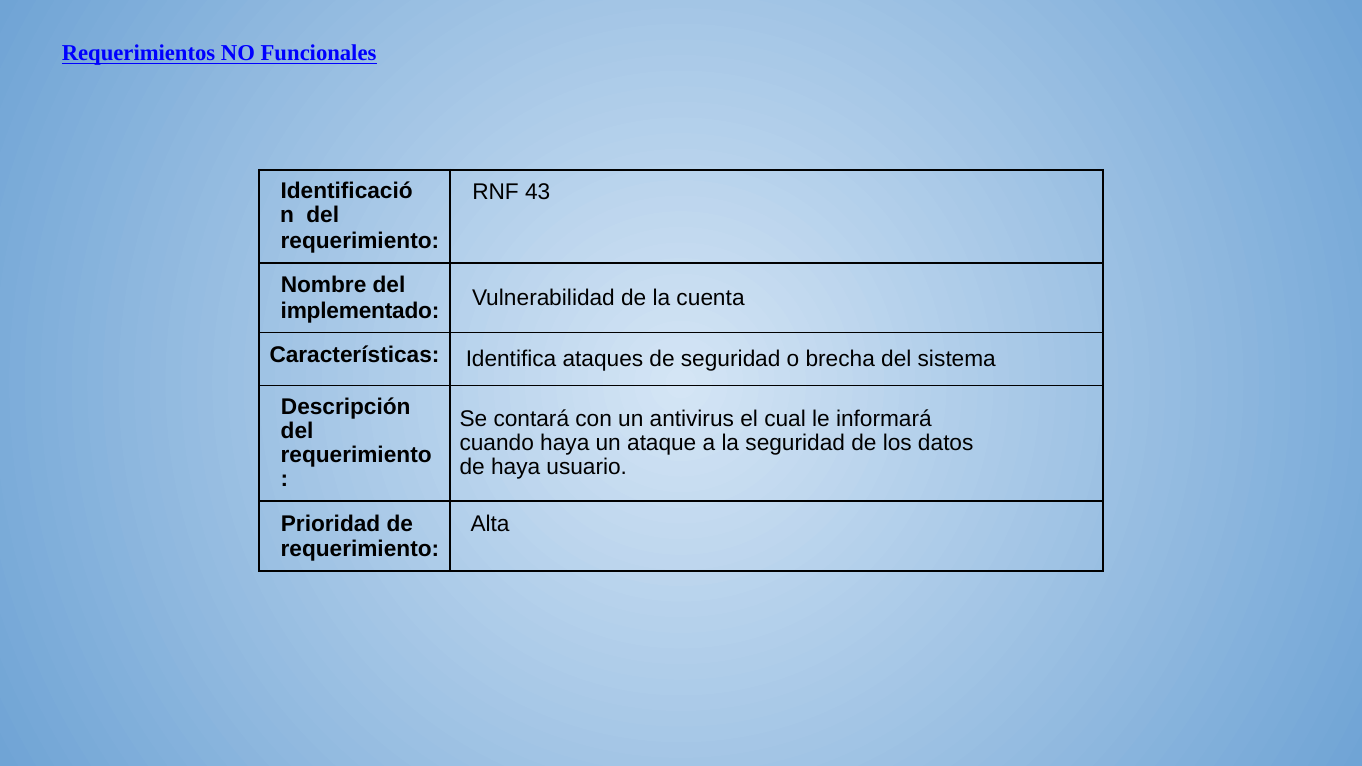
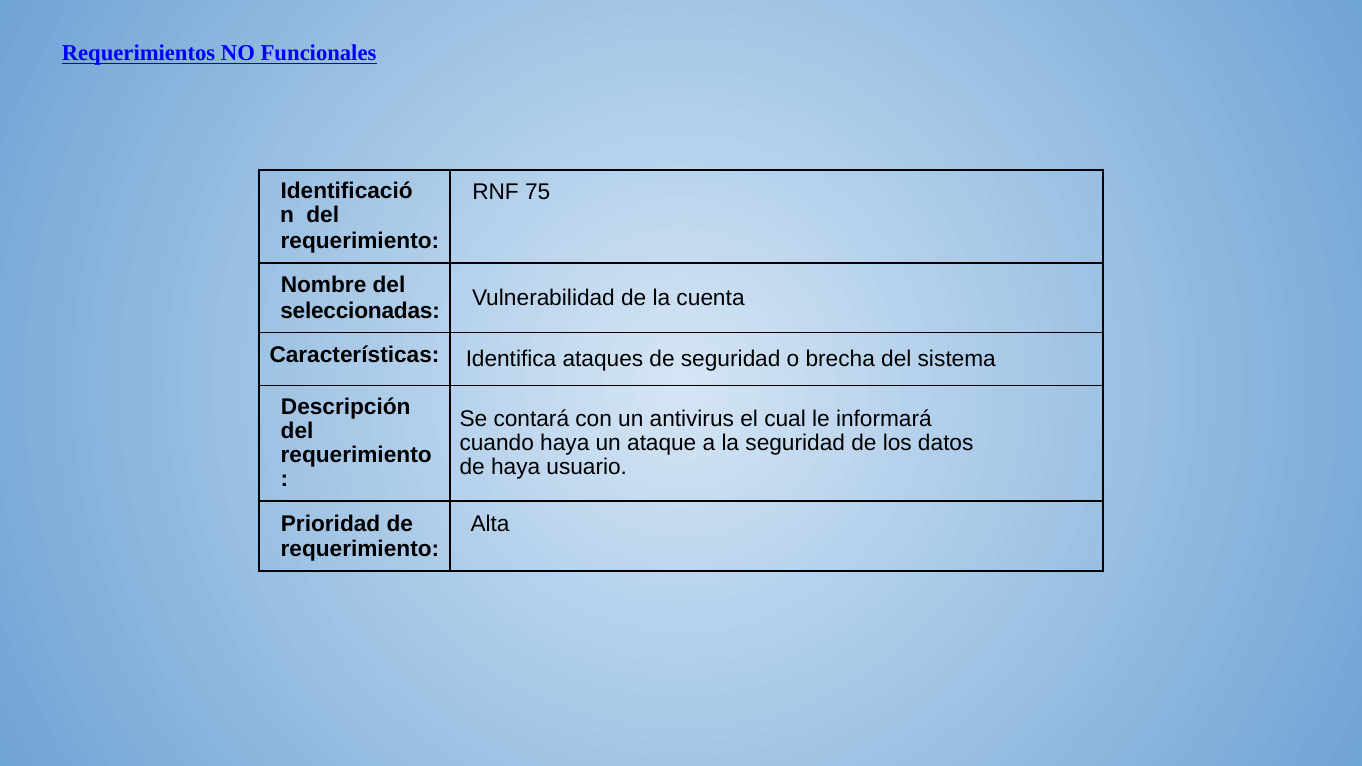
43: 43 -> 75 (538, 192)
implementado: implementado -> seleccionadas (360, 311)
